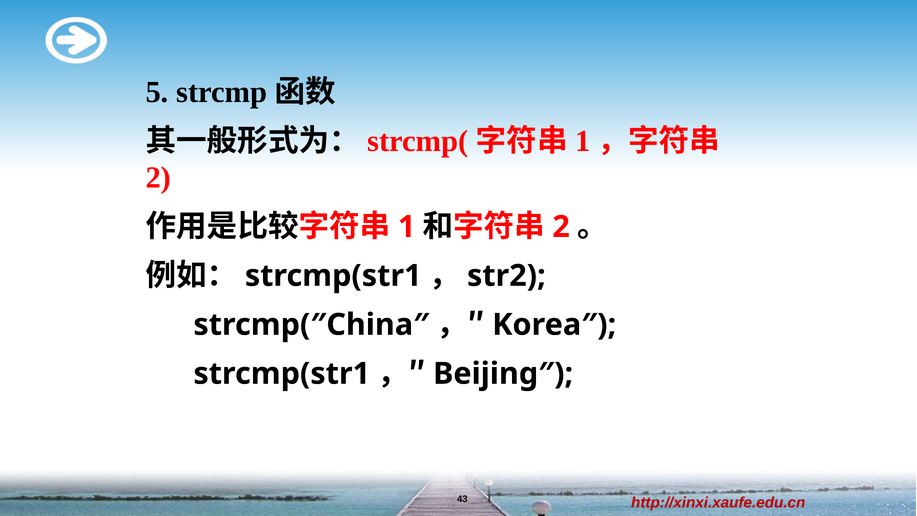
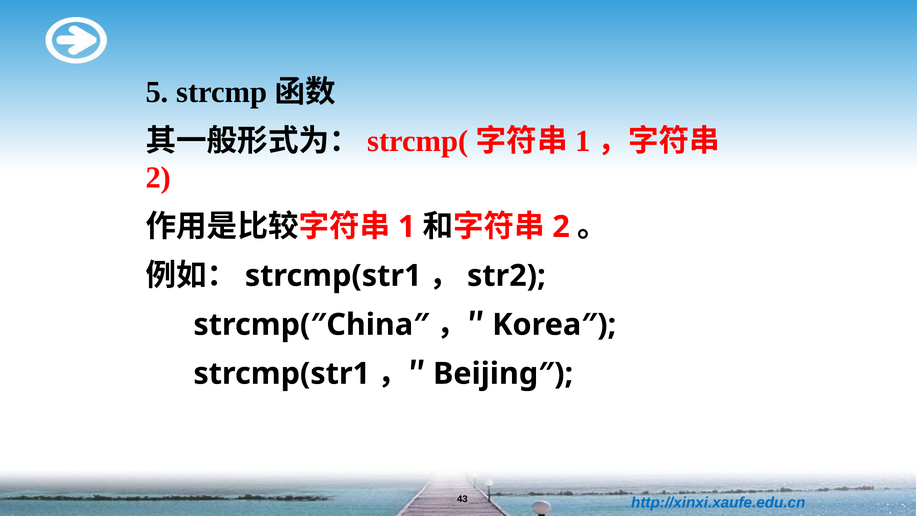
http://xinxi.xaufe.edu.cn colour: red -> blue (718, 502)
